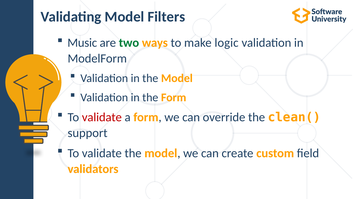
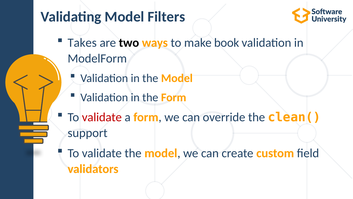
Music: Music -> Takes (82, 43)
two colour: green -> black (129, 43)
logic: logic -> book (227, 43)
